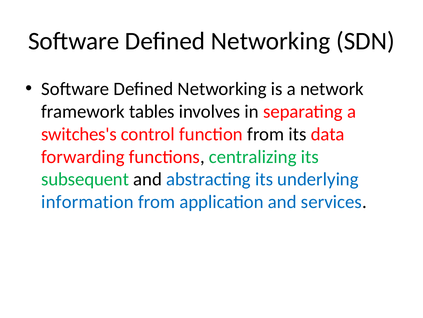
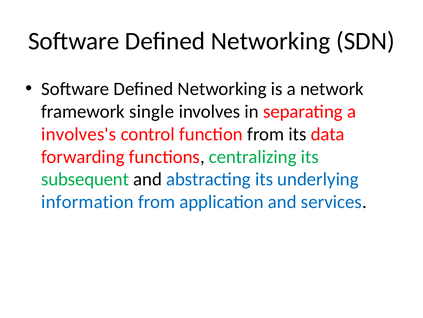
tables: tables -> single (152, 111)
switches's: switches's -> involves's (79, 134)
